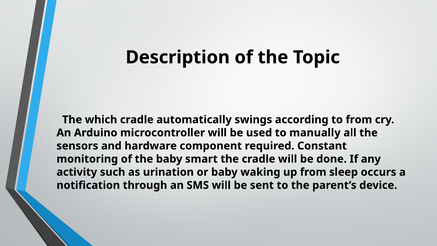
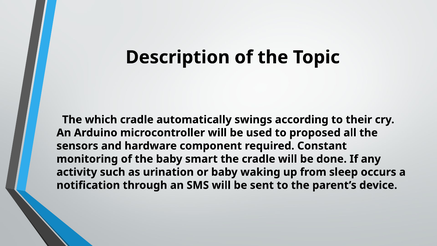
to from: from -> their (359, 120)
manually: manually -> proposed (315, 133)
